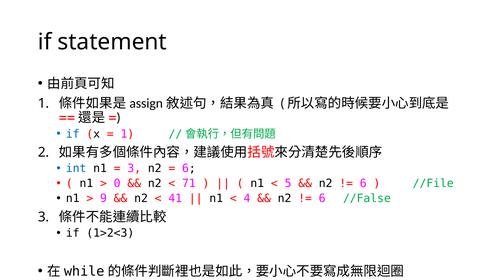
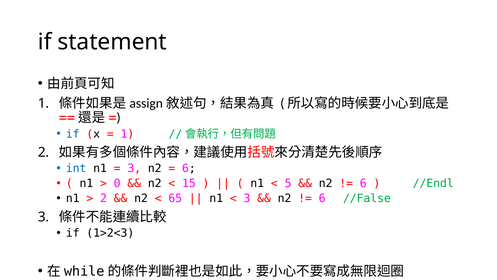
71: 71 -> 15 (189, 183)
//File: //File -> //Endl (433, 183)
9: 9 -> 2 (103, 198)
41: 41 -> 65 (175, 198)
4: 4 -> 3 (247, 198)
